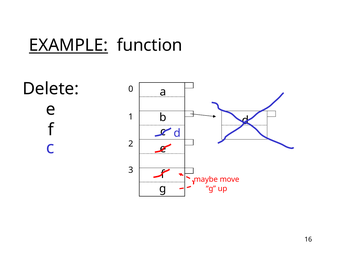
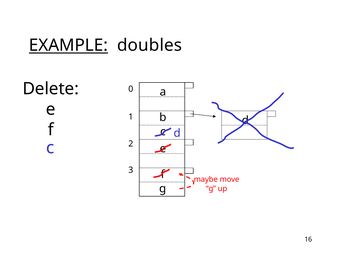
function: function -> doubles (150, 45)
